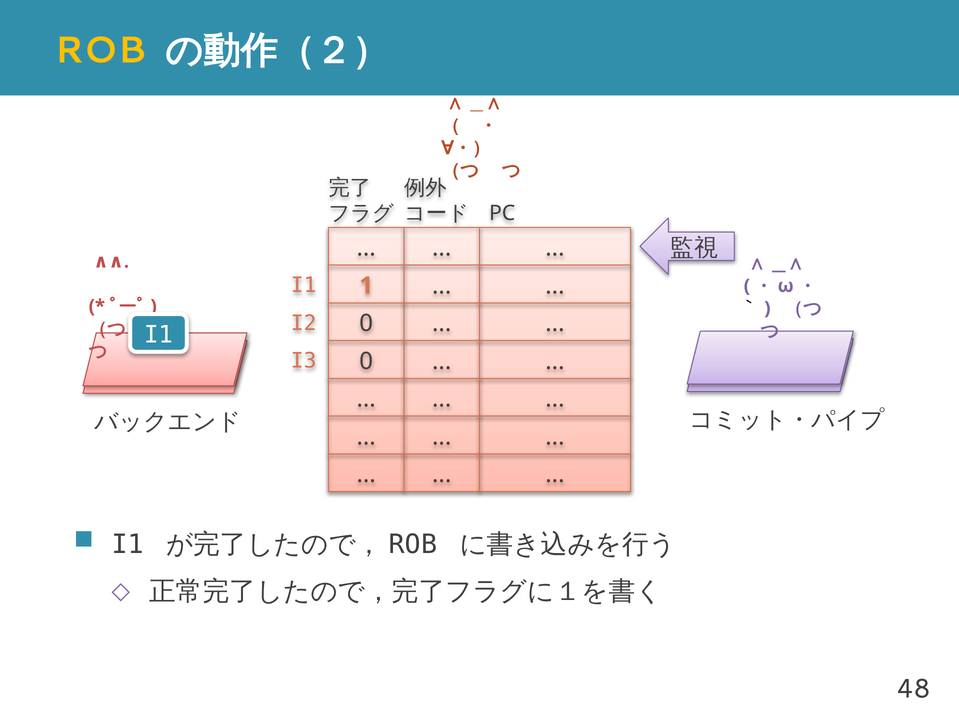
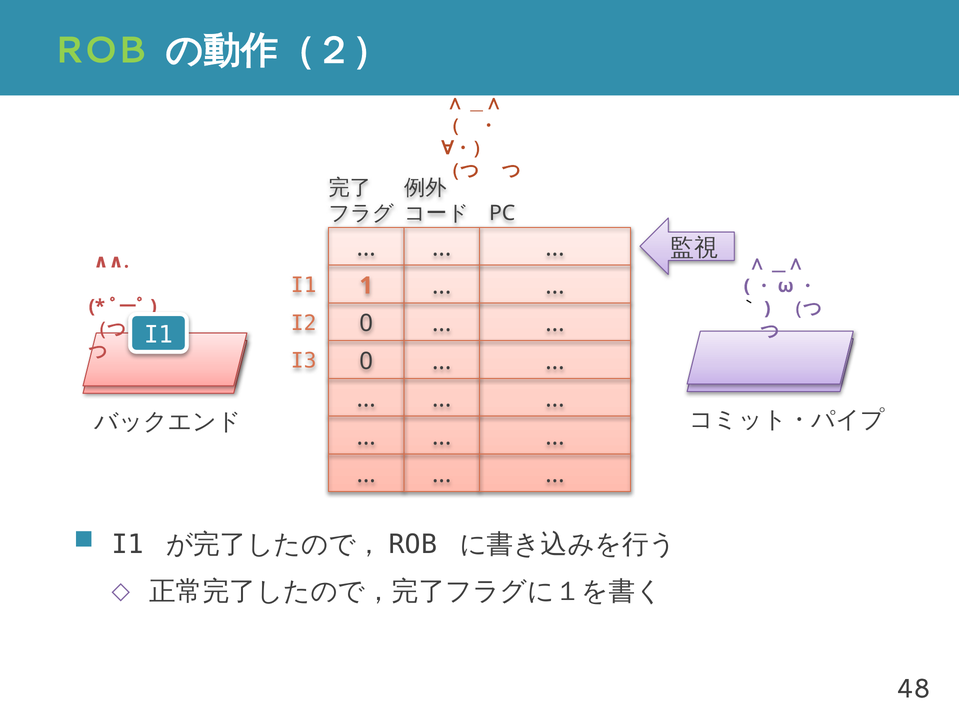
ROB colour: yellow -> light green (101, 50)
